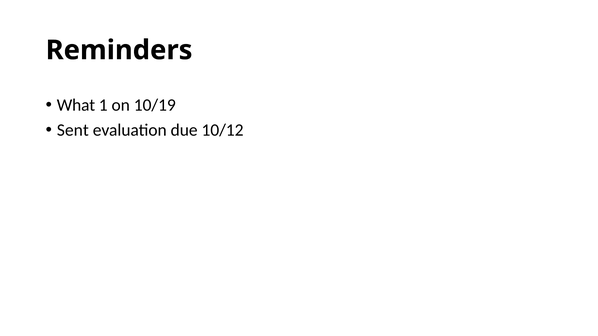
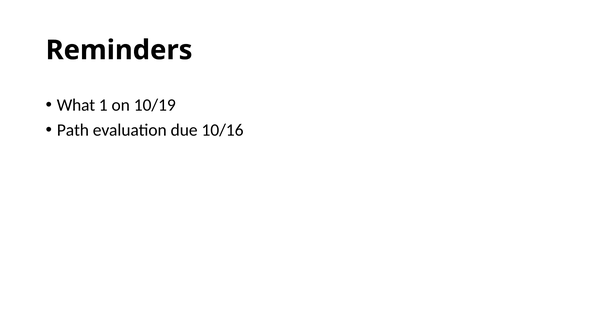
Sent: Sent -> Path (73, 130)
10/12: 10/12 -> 10/16 (223, 130)
